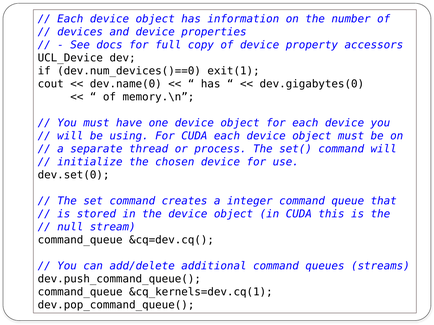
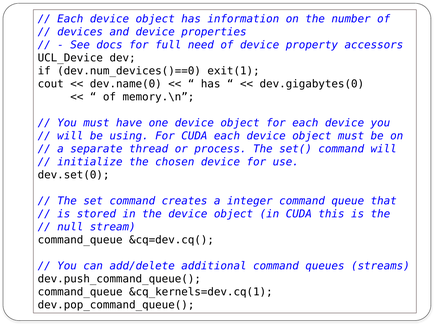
copy: copy -> need (201, 45)
